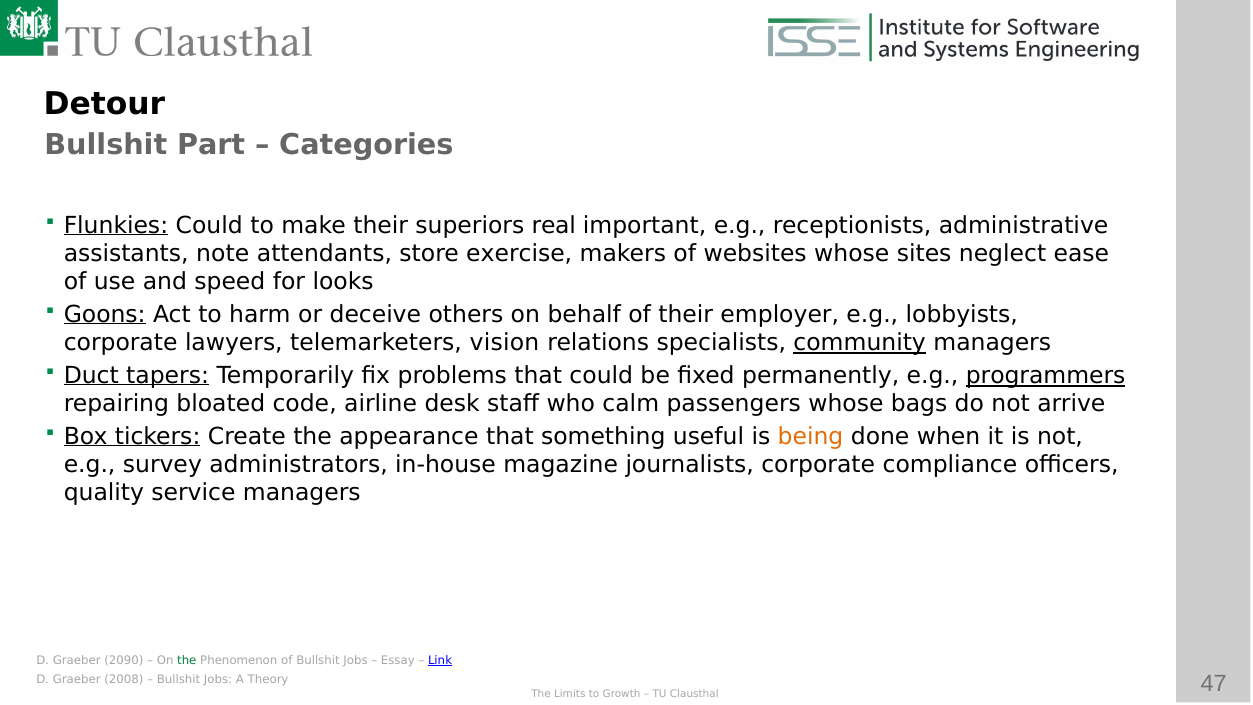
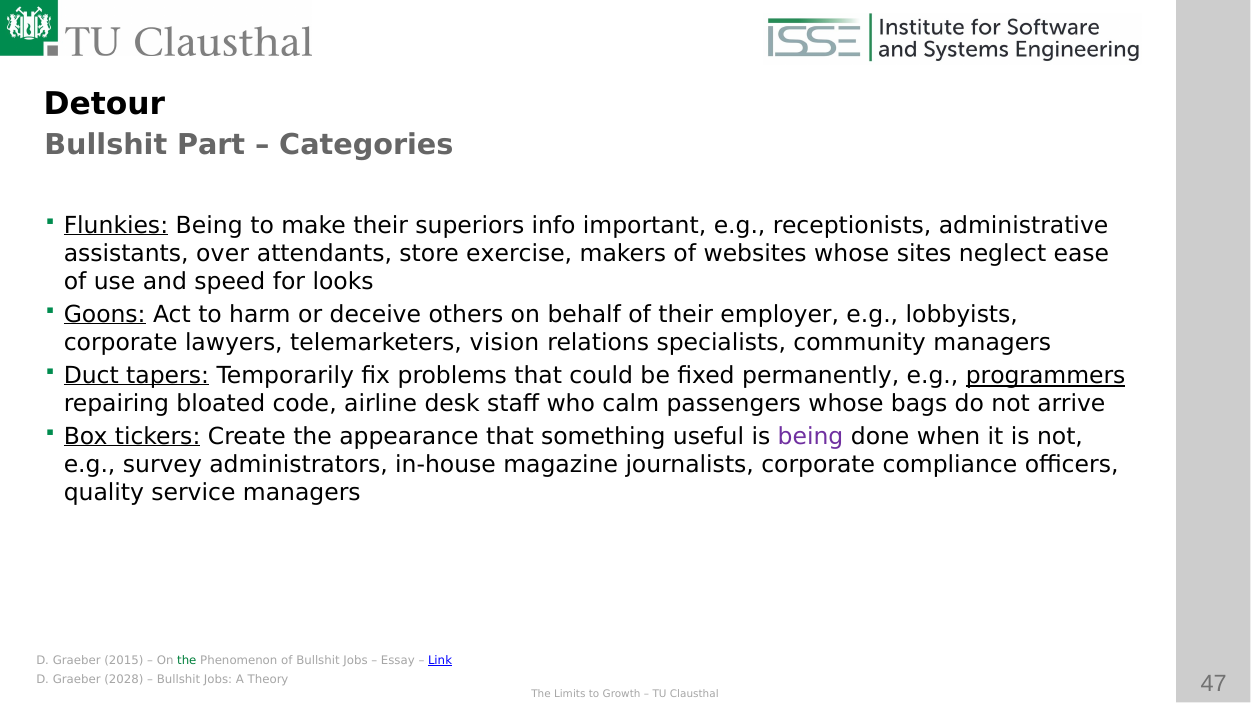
Flunkies Could: Could -> Being (209, 225)
real: real -> info (554, 225)
note: note -> over (223, 253)
community underline: present -> none (860, 343)
being colour: orange -> purple (811, 437)
2090: 2090 -> 2015 (124, 661)
2008: 2008 -> 2028 (124, 680)
